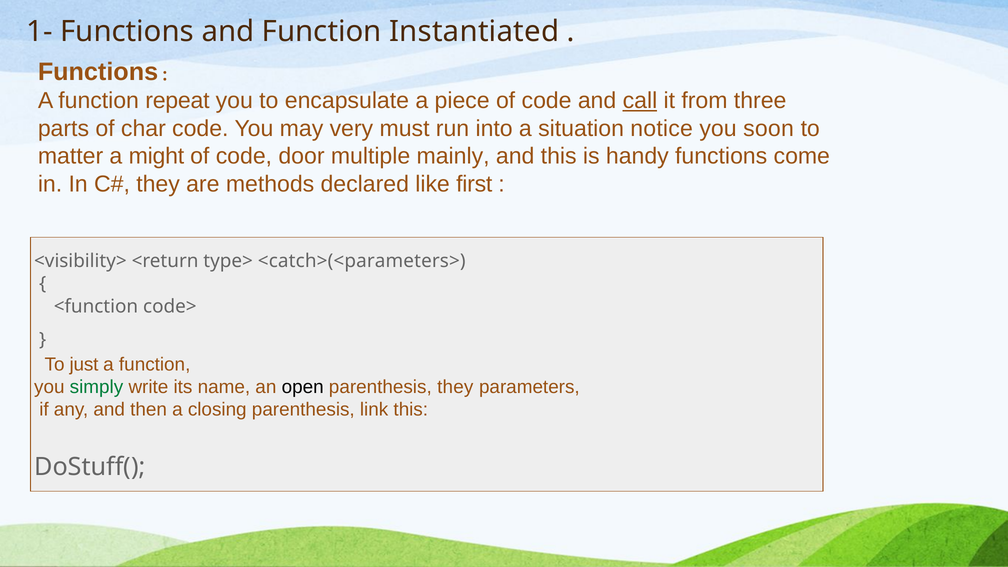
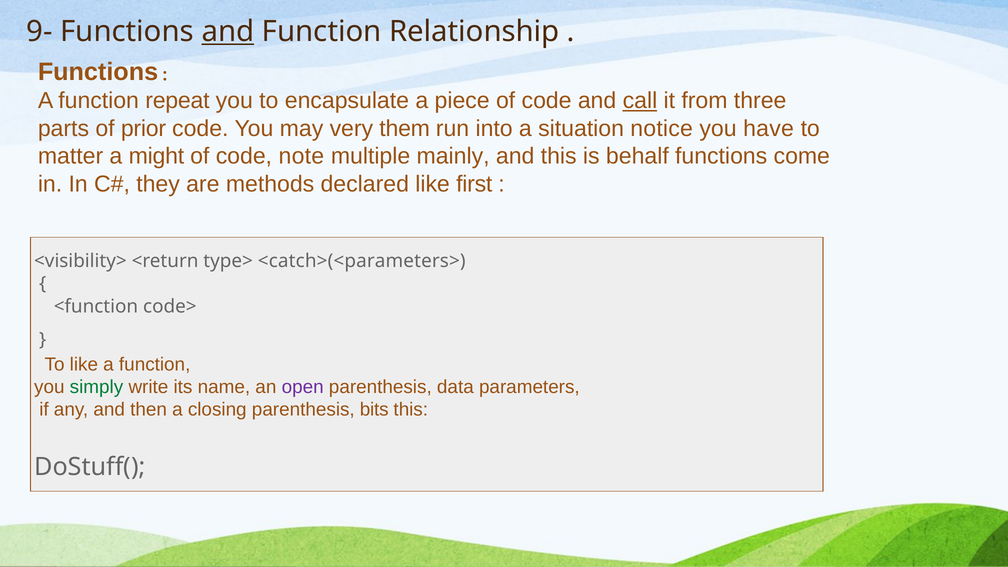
1-: 1- -> 9- (39, 32)
and underline: none -> present (228, 32)
Instantiated: Instantiated -> Relationship (474, 32)
char: char -> prior (144, 129)
must: must -> them (405, 129)
soon: soon -> have (769, 129)
door: door -> note (301, 156)
handy: handy -> behalf (637, 156)
To just: just -> like (84, 364)
open colour: black -> purple (303, 387)
parenthesis they: they -> data (455, 387)
link: link -> bits (374, 410)
